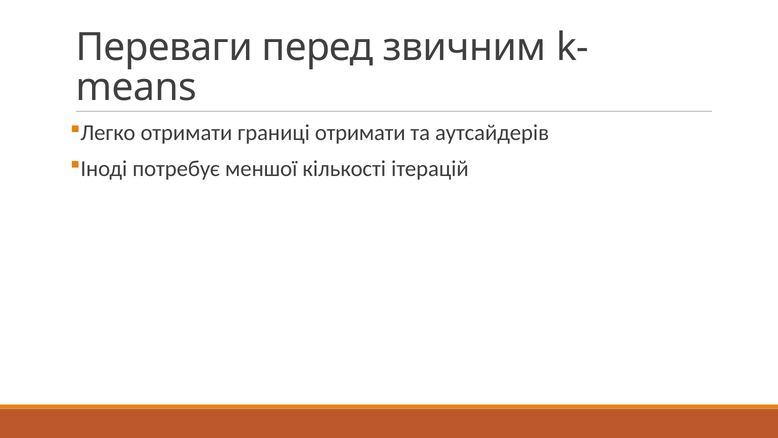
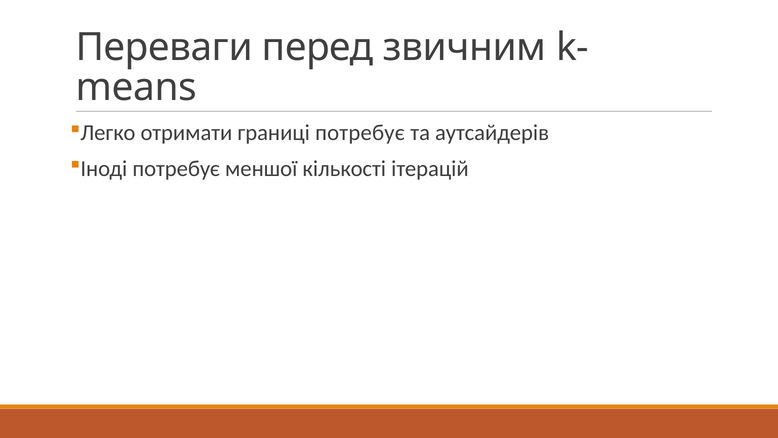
границі отримати: отримати -> потребує (360, 133)
